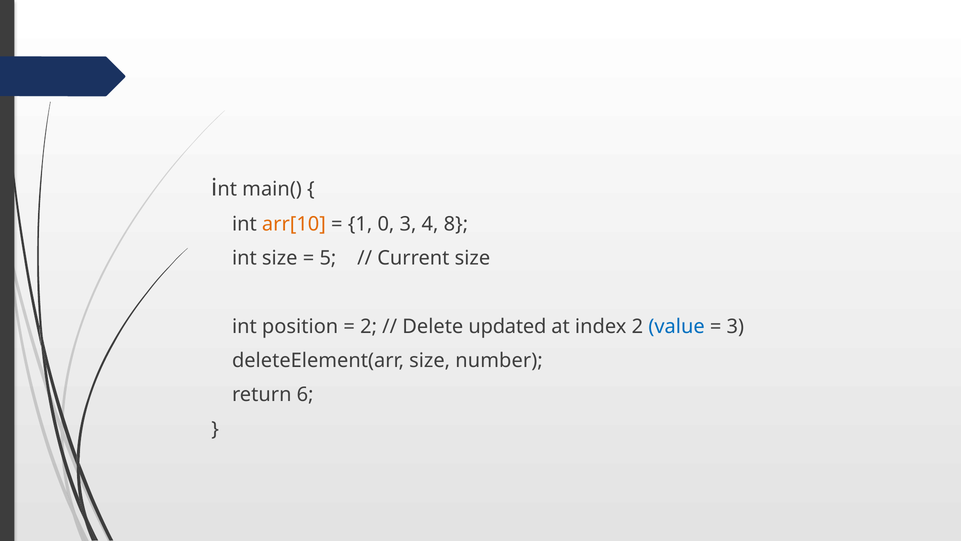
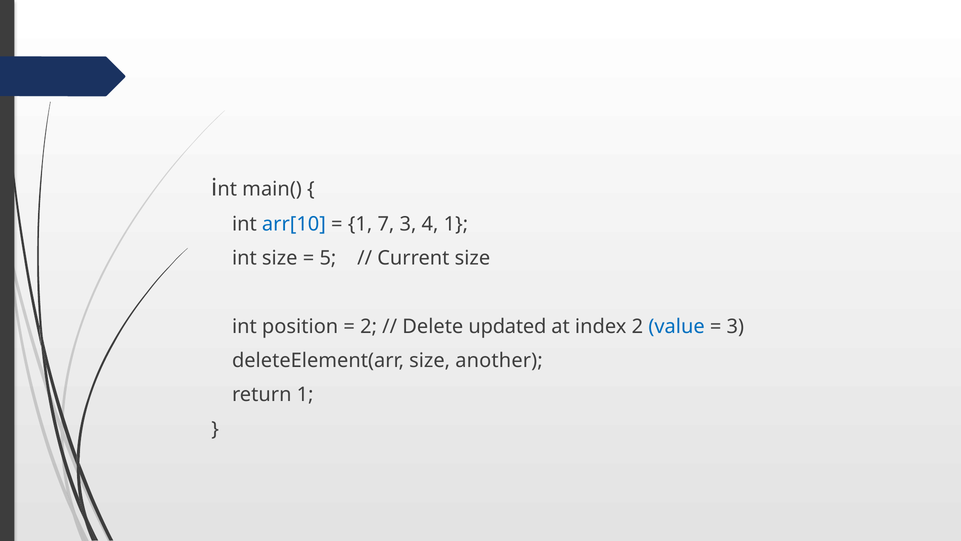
arr[10 colour: orange -> blue (294, 224)
0: 0 -> 7 (386, 224)
4 8: 8 -> 1 (456, 224)
number: number -> another (499, 360)
return 6: 6 -> 1 (305, 394)
